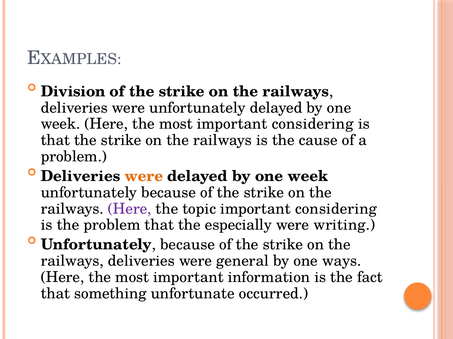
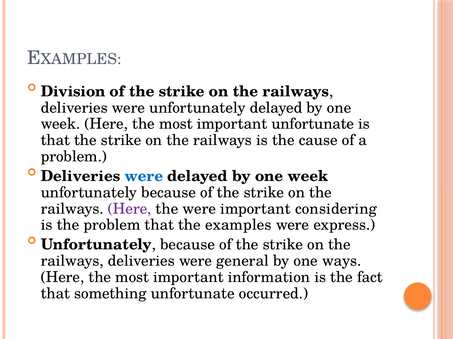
most important considering: considering -> unfortunate (313, 124)
were colour: orange -> blue (144, 177)
the topic: topic -> were (199, 209)
especially: especially -> examples (238, 225)
writing: writing -> express (344, 225)
